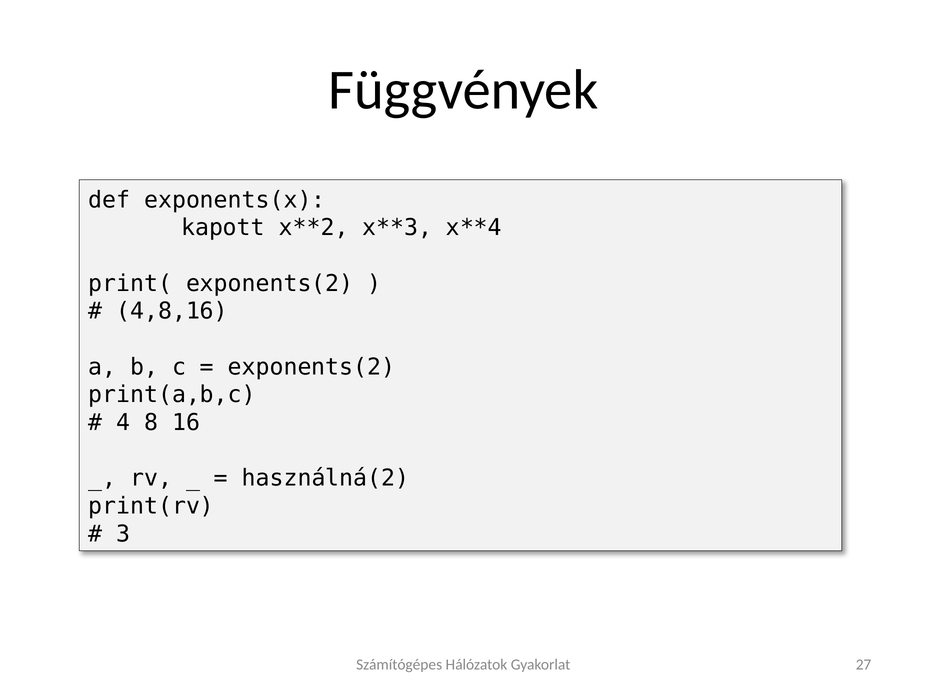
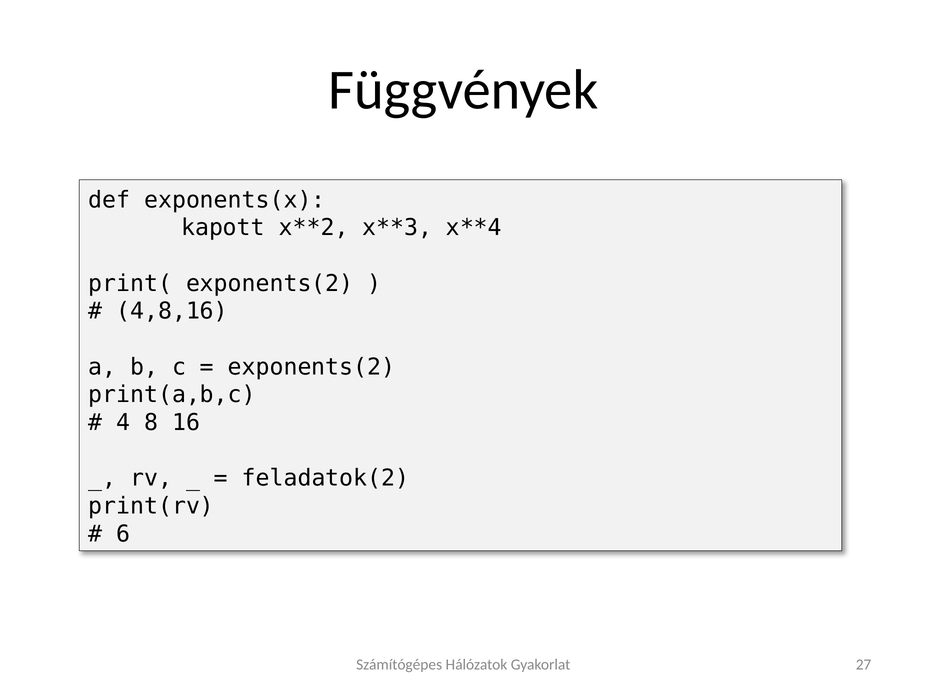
használná(2: használná(2 -> feladatok(2 (325, 478)
3: 3 -> 6 (123, 533)
